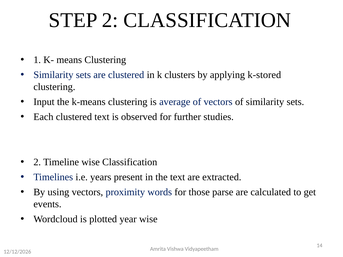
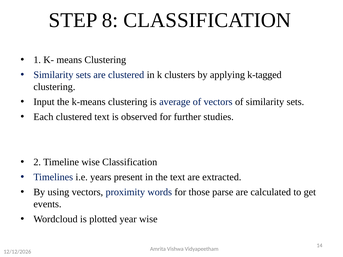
STEP 2: 2 -> 8 (110, 20)
k-stored: k-stored -> k-tagged (264, 75)
